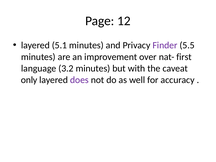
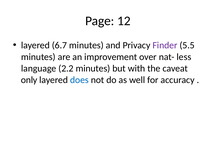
5.1: 5.1 -> 6.7 (59, 45)
first: first -> less (184, 57)
3.2: 3.2 -> 2.2 (66, 68)
does colour: purple -> blue (79, 80)
